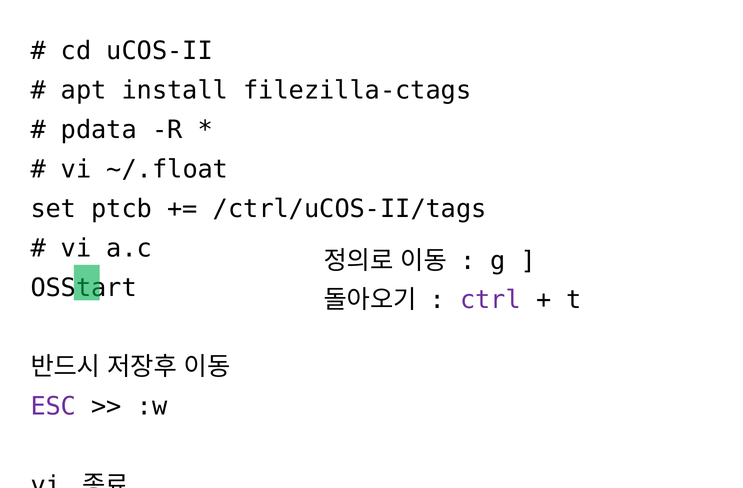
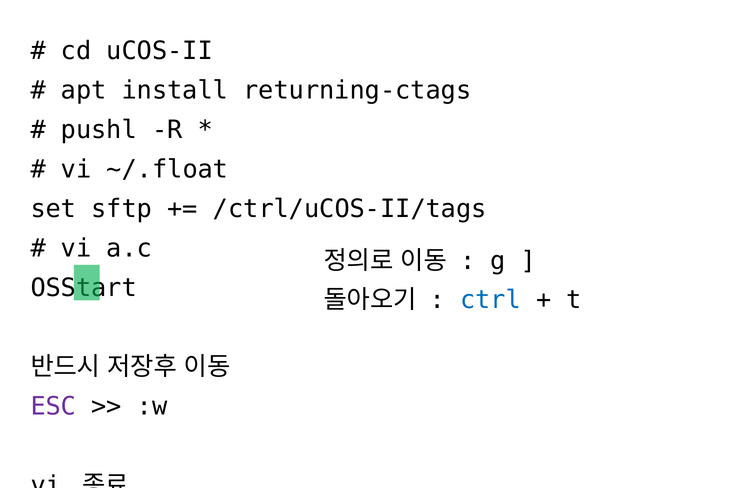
filezilla-ctags: filezilla-ctags -> returning-ctags (357, 91)
pdata: pdata -> pushl (99, 130)
ptcb: ptcb -> sftp (122, 209)
ctrl colour: purple -> blue (490, 300)
